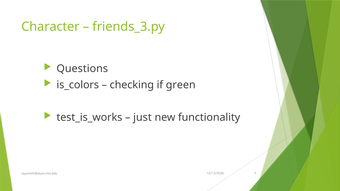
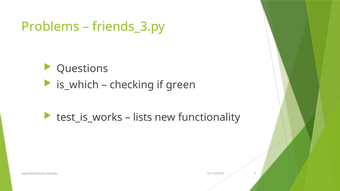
Character: Character -> Problems (50, 27)
is_colors: is_colors -> is_which (78, 85)
just: just -> lists (143, 118)
